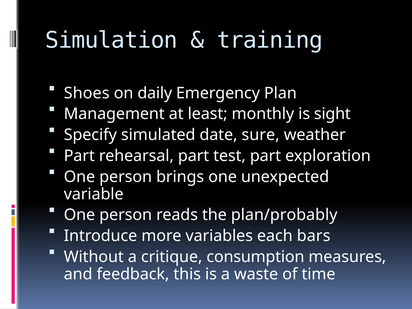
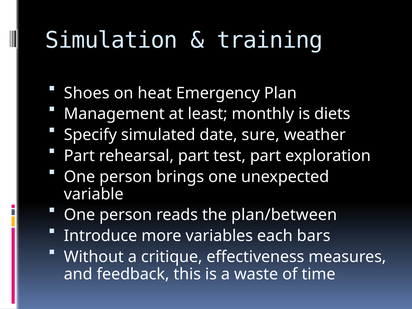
daily: daily -> heat (155, 93)
sight: sight -> diets (332, 114)
plan/probably: plan/probably -> plan/between (284, 215)
consumption: consumption -> effectiveness (255, 257)
